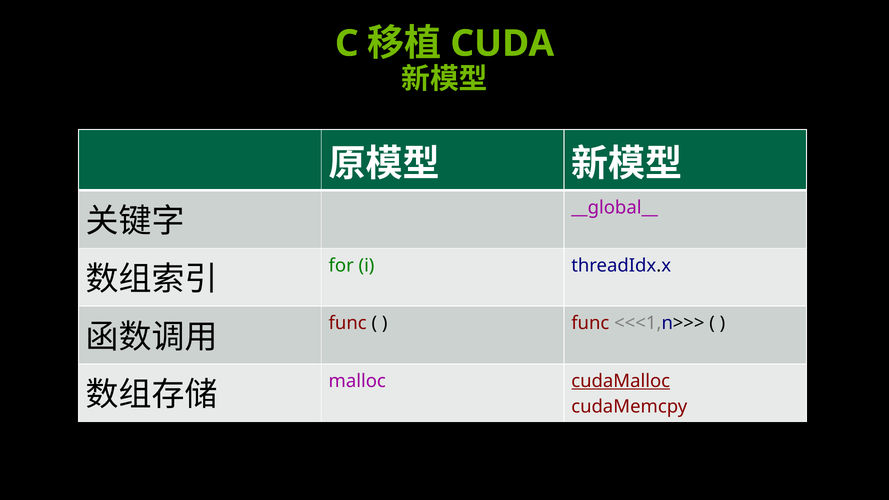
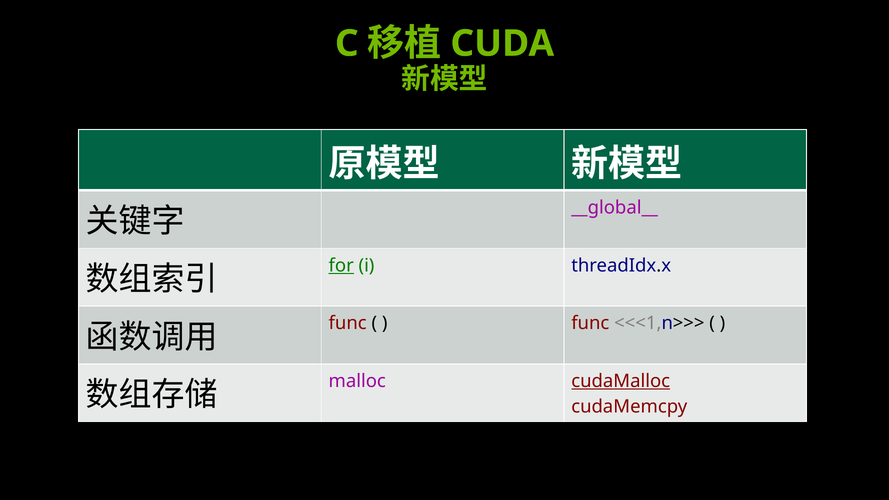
for underline: none -> present (341, 266)
